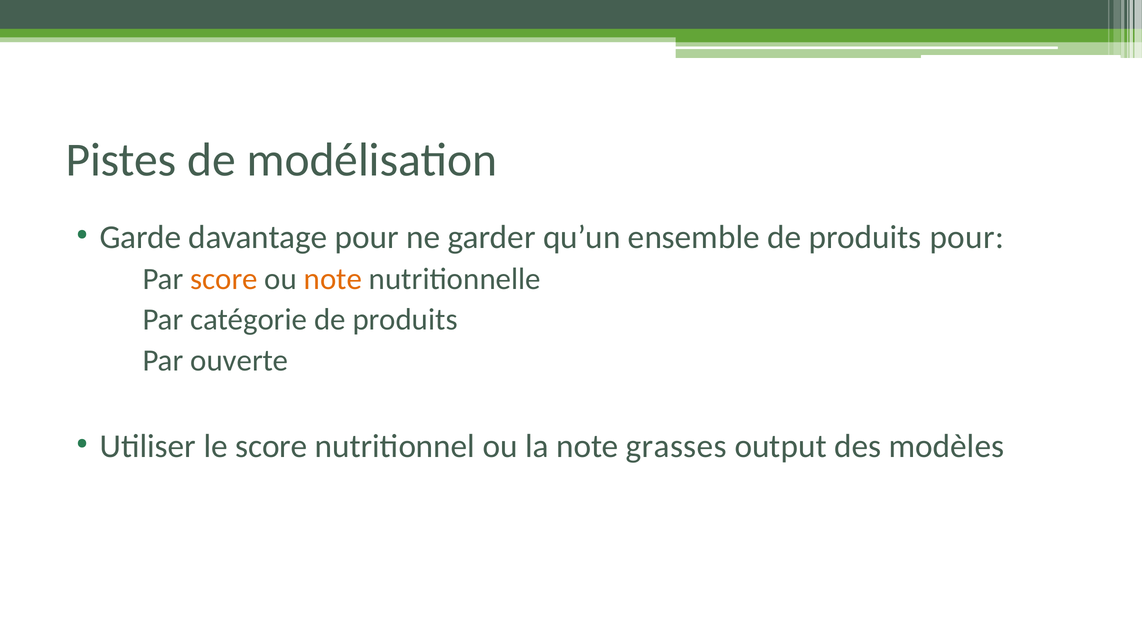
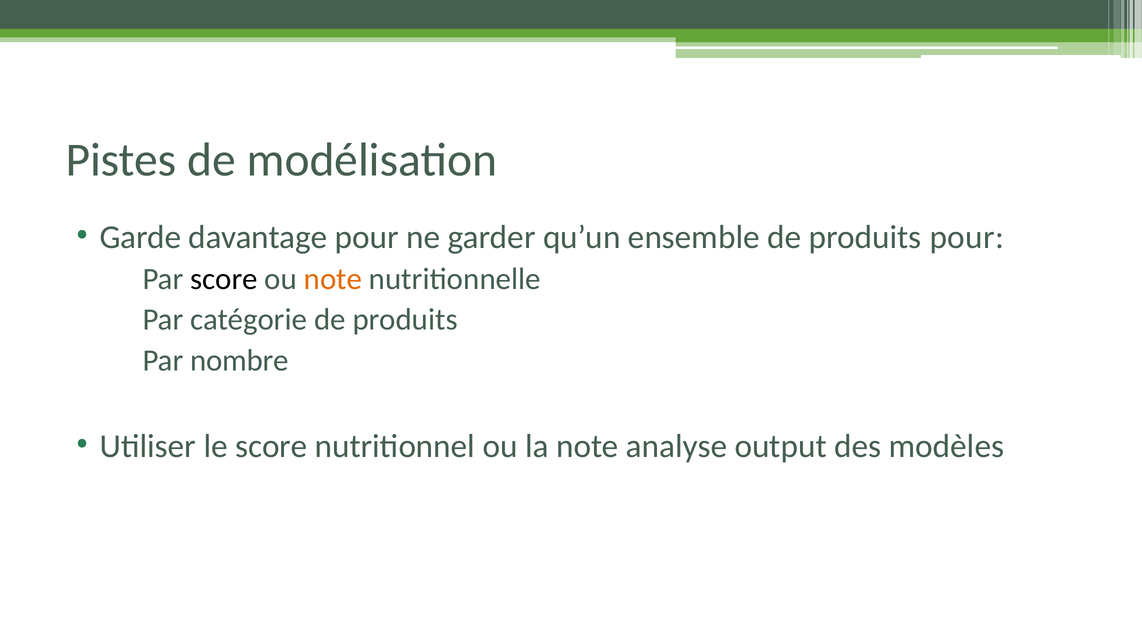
score colour: orange -> black (224, 279)
ouverte: ouverte -> nombre (240, 361)
grasses: grasses -> analyse (677, 446)
